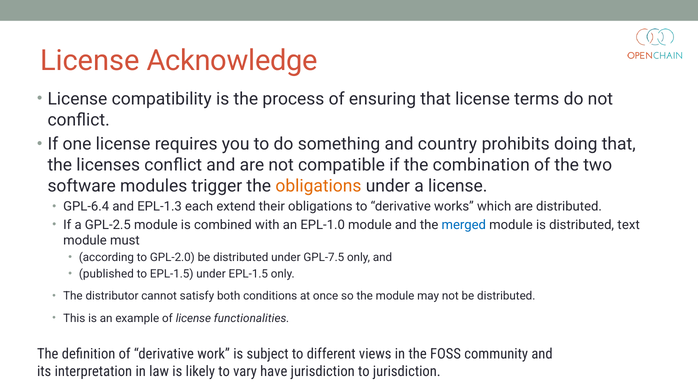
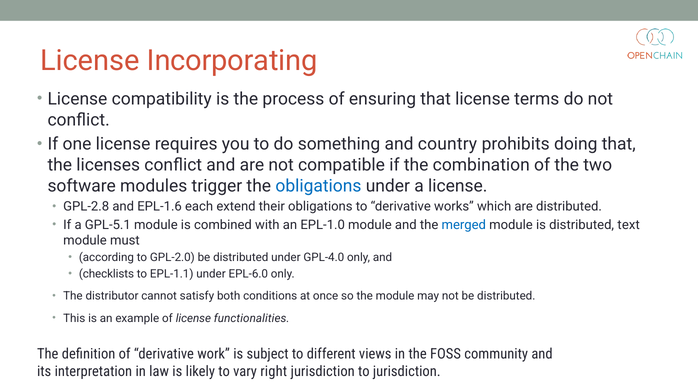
Acknowledge: Acknowledge -> Incorporating (232, 61)
obligations colour: orange -> blue (318, 186)
GPL-6.4: GPL-6.4 -> GPL-2.8 (86, 207)
EPL-1.3: EPL-1.3 -> EPL-1.6 (160, 207)
GPL-2.5: GPL-2.5 -> GPL-5.1 (108, 225)
GPL-7.5: GPL-7.5 -> GPL-4.0 (324, 258)
published: published -> checklists (106, 274)
to EPL-1.5: EPL-1.5 -> EPL-1.1 (172, 274)
under EPL-1.5: EPL-1.5 -> EPL-6.0 (248, 274)
have: have -> right (274, 372)
